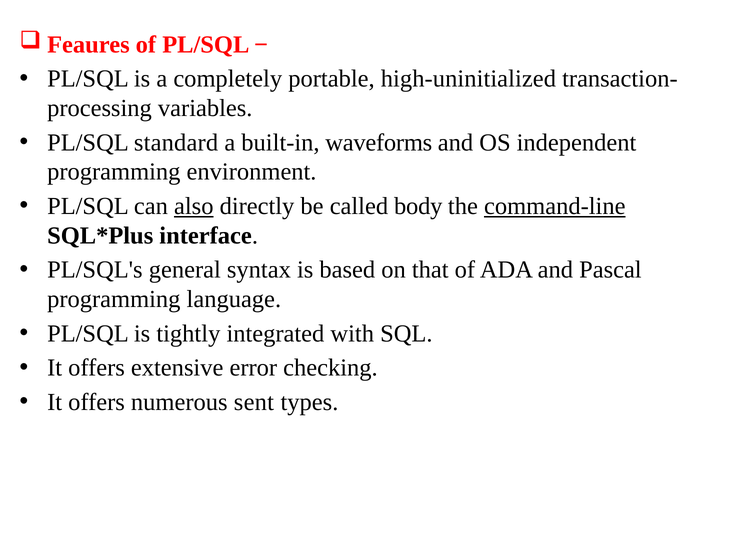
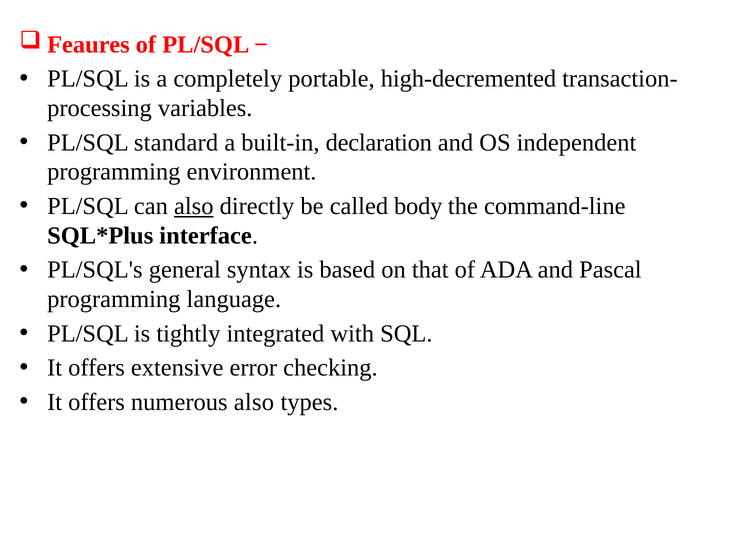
high-uninitialized: high-uninitialized -> high-decremented (468, 79)
waveforms: waveforms -> declaration (379, 143)
command-line underline: present -> none (555, 206)
numerous sent: sent -> also (254, 402)
